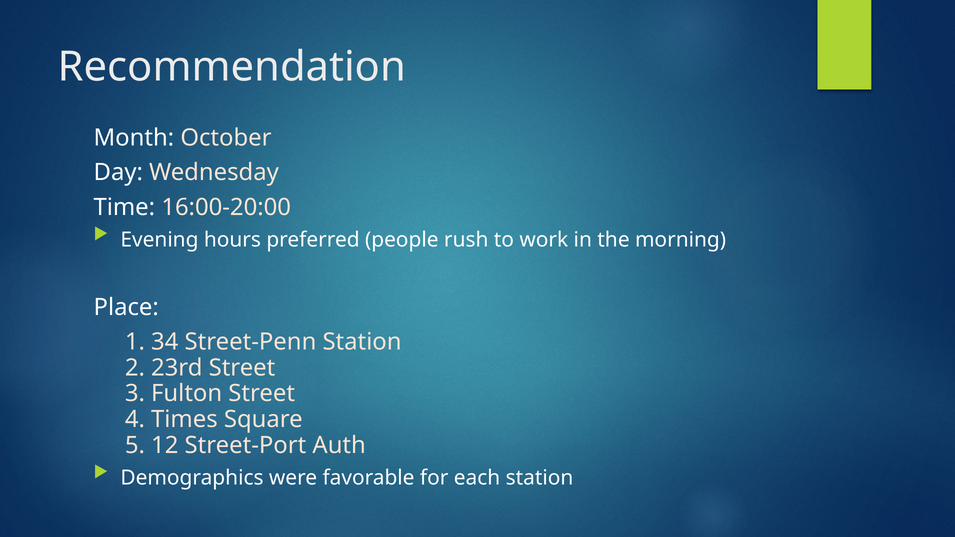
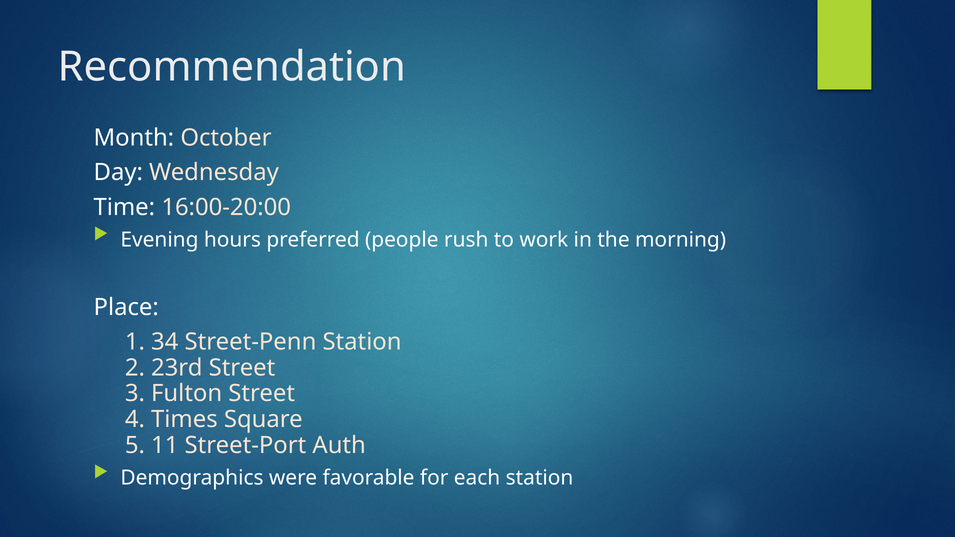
12: 12 -> 11 (165, 445)
